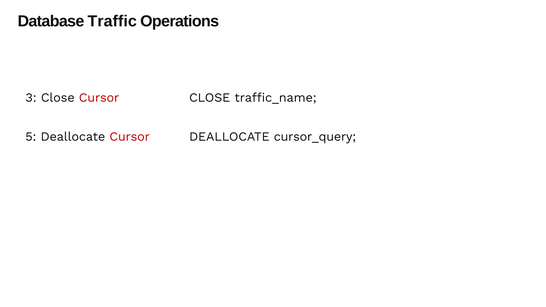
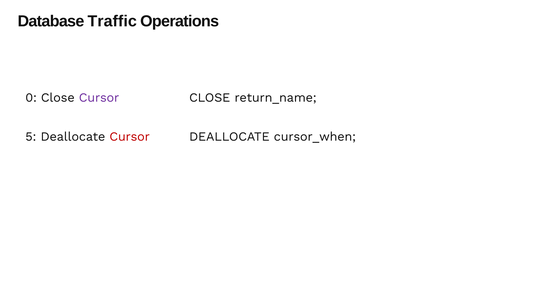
3: 3 -> 0 (31, 98)
Cursor colour: red -> purple (99, 98)
traffic_name: traffic_name -> return_name (276, 98)
cursor_query: cursor_query -> cursor_when (315, 137)
